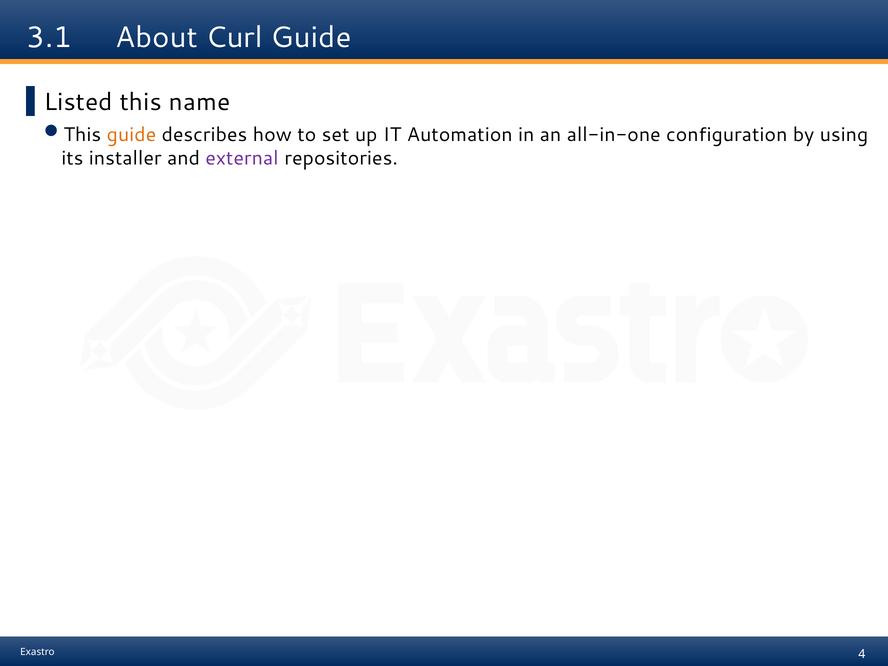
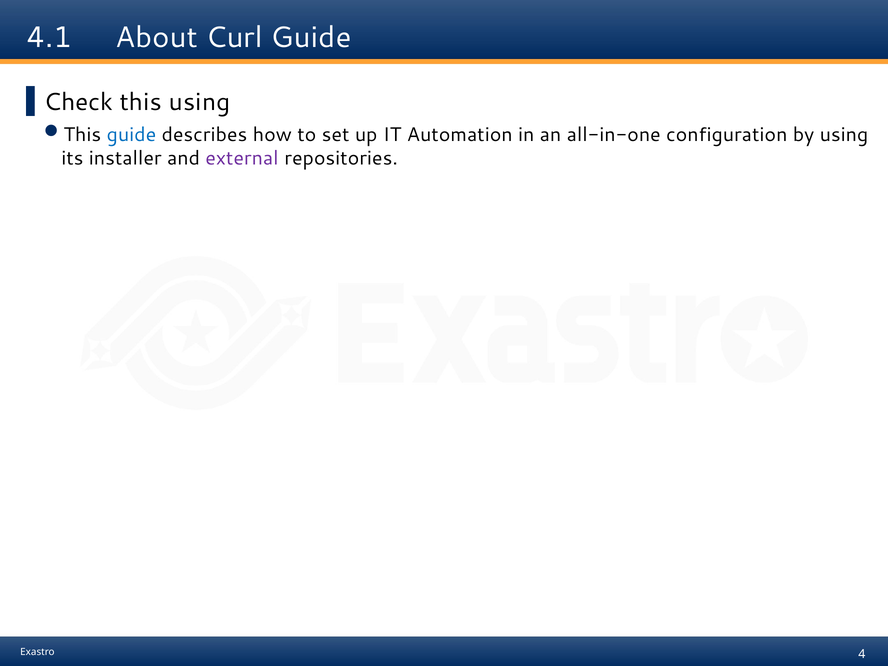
3.1: 3.1 -> 4.1 (49, 38)
Listed: Listed -> Check (78, 102)
this name: name -> using (200, 102)
guide colour: orange -> blue (131, 135)
